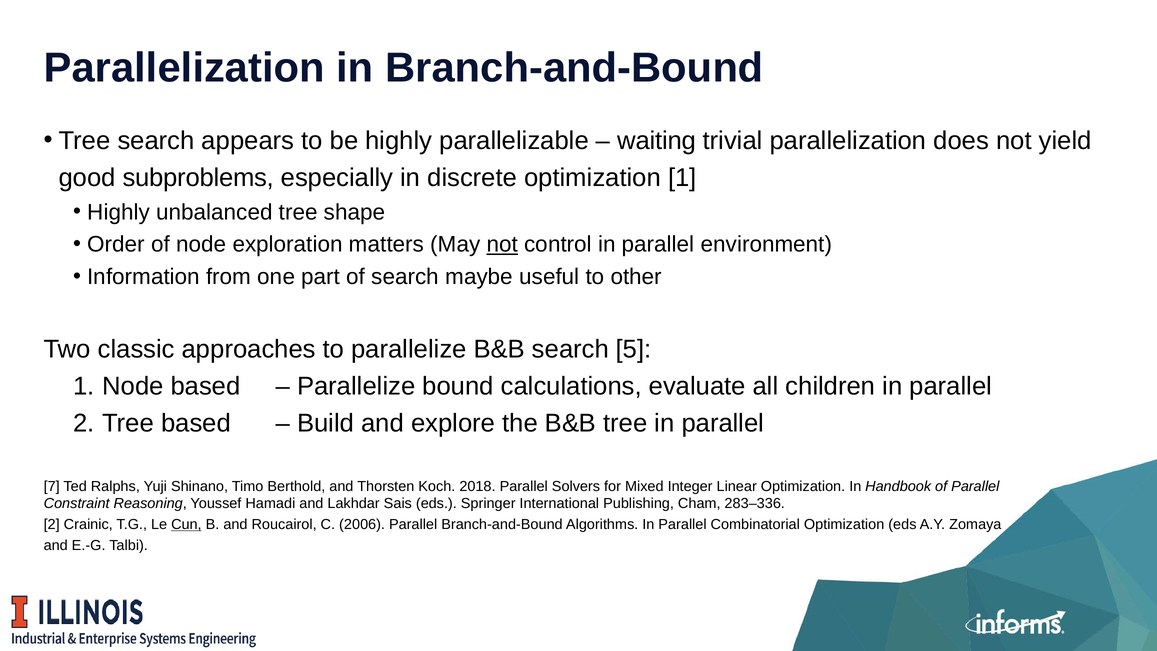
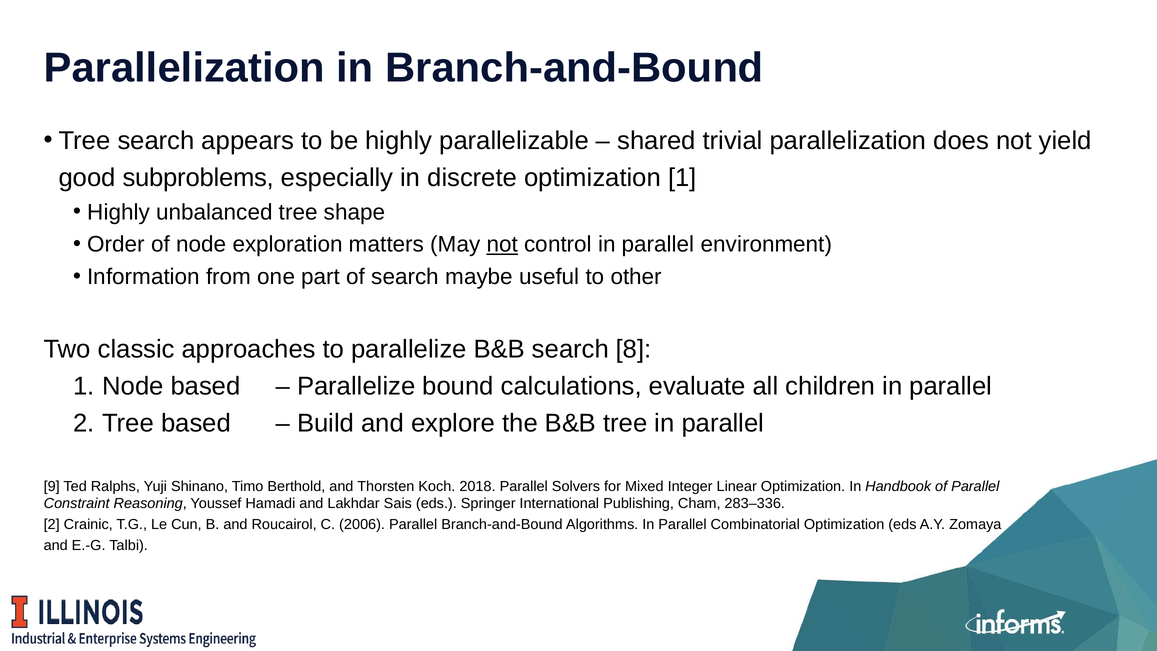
waiting: waiting -> shared (657, 141)
5: 5 -> 8 (634, 349)
7: 7 -> 9 (52, 486)
Cun underline: present -> none (186, 524)
